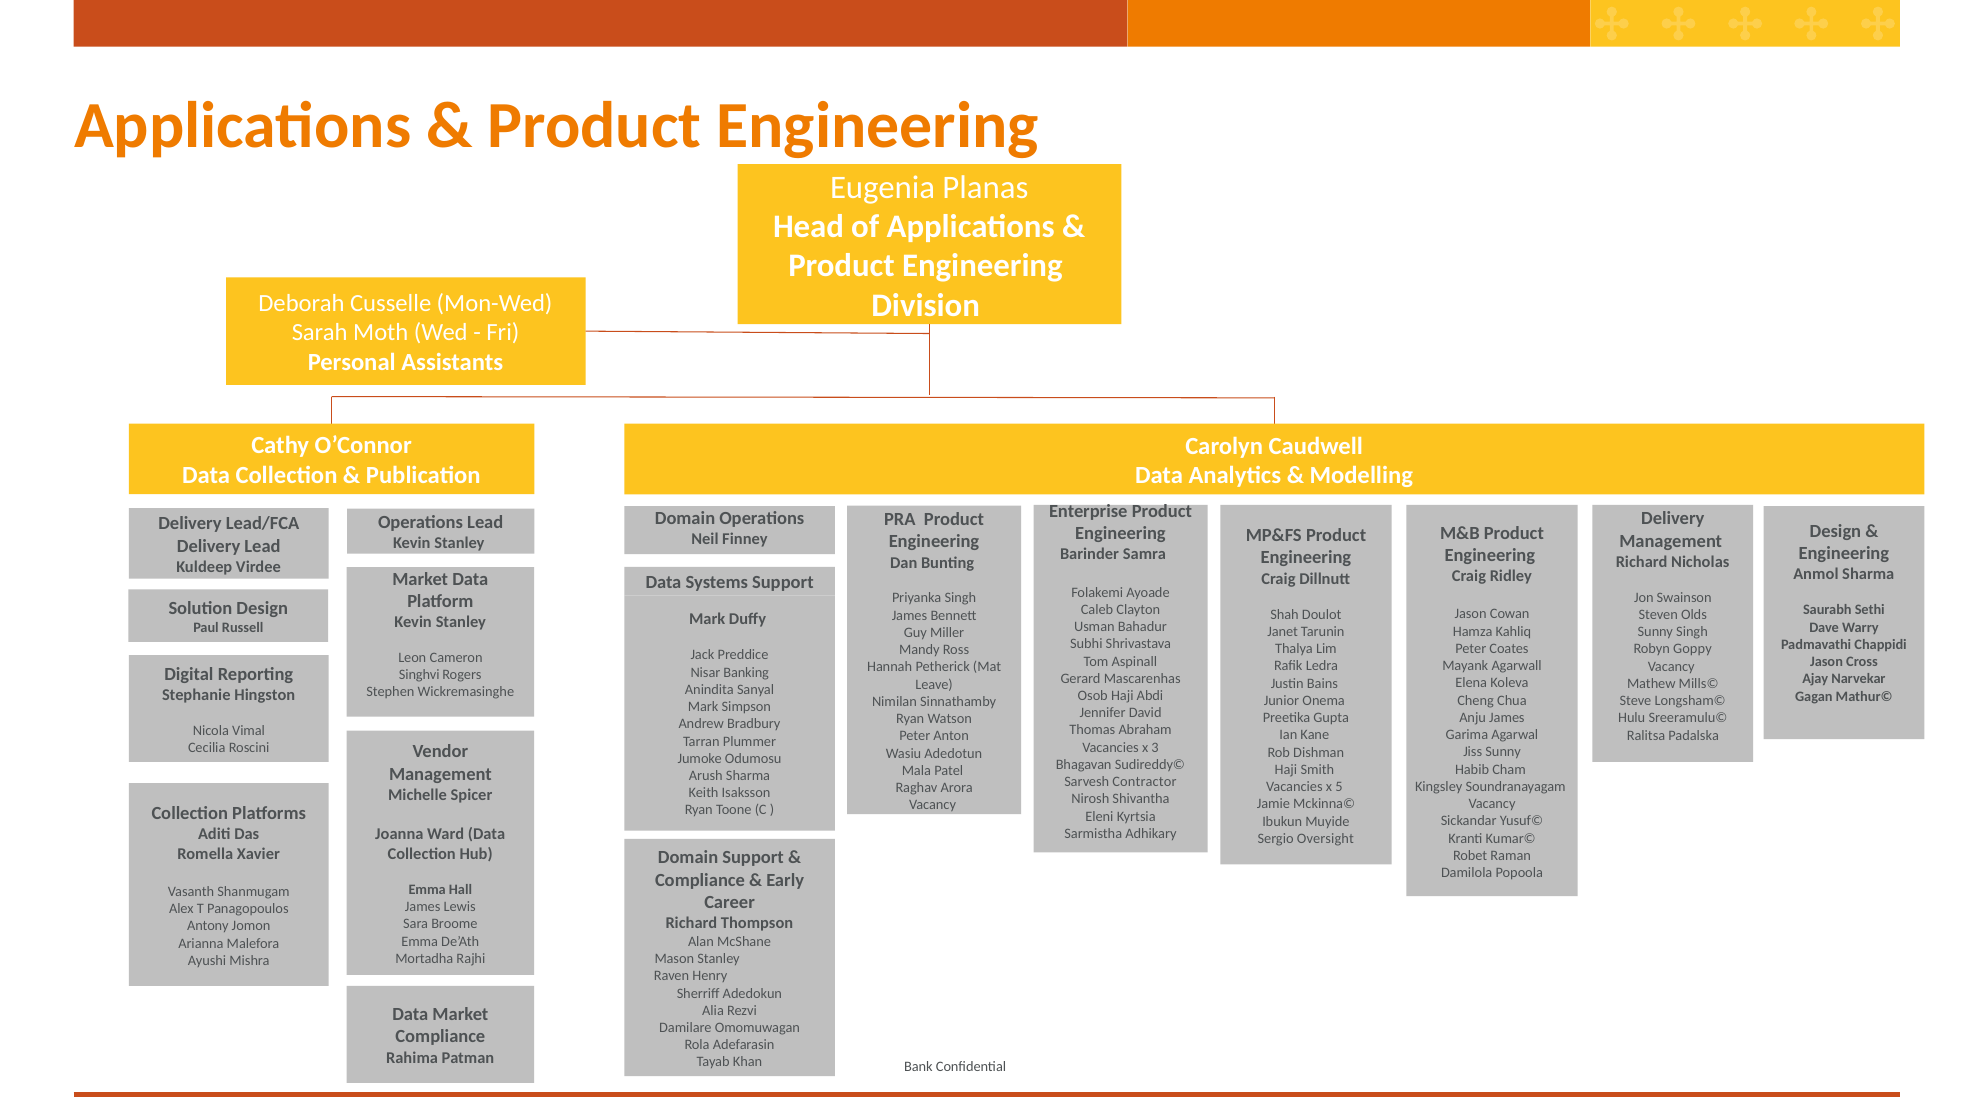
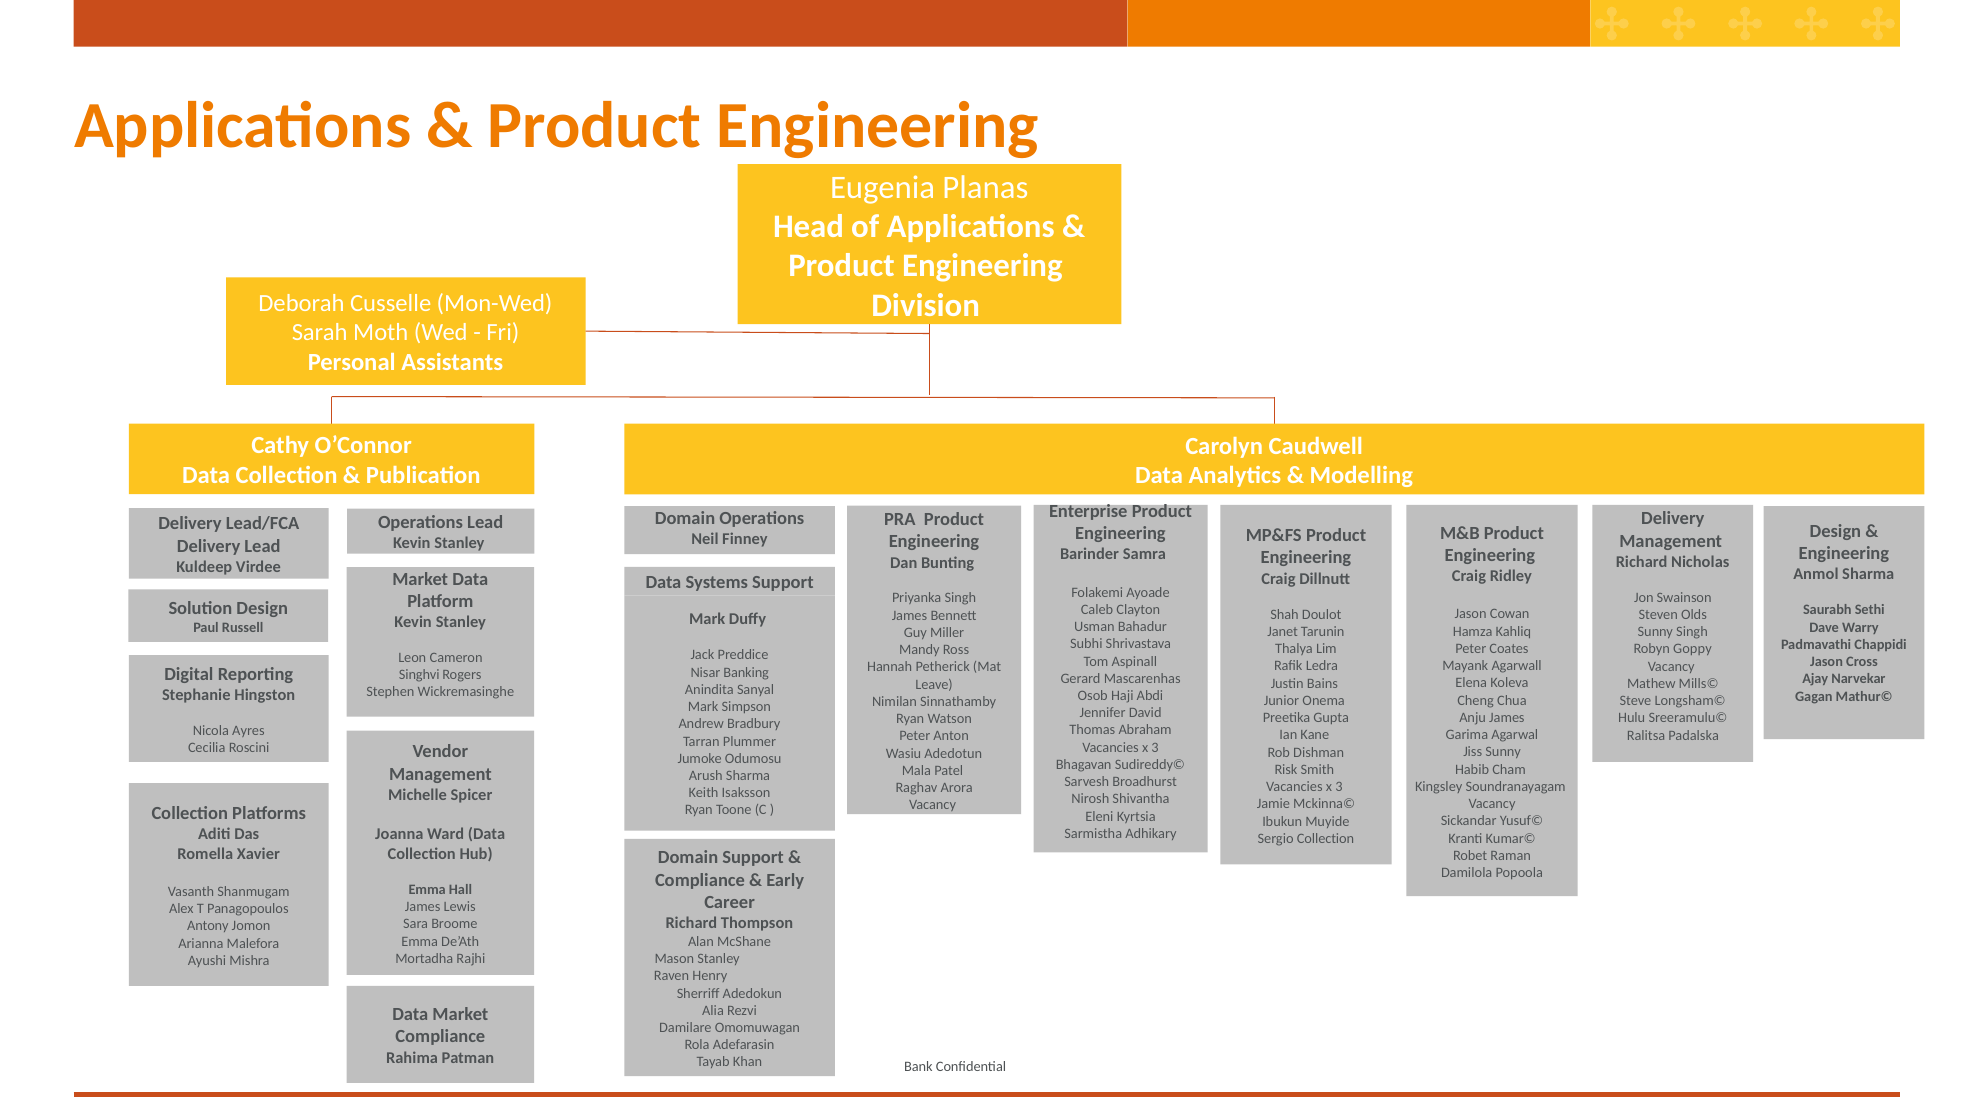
Vimal: Vimal -> Ayres (248, 731)
Haji: Haji -> Risk (1286, 770)
Contractor: Contractor -> Broadhurst (1145, 782)
5: 5 -> 3 (1339, 787)
Sergio Oversight: Oversight -> Collection (1326, 839)
